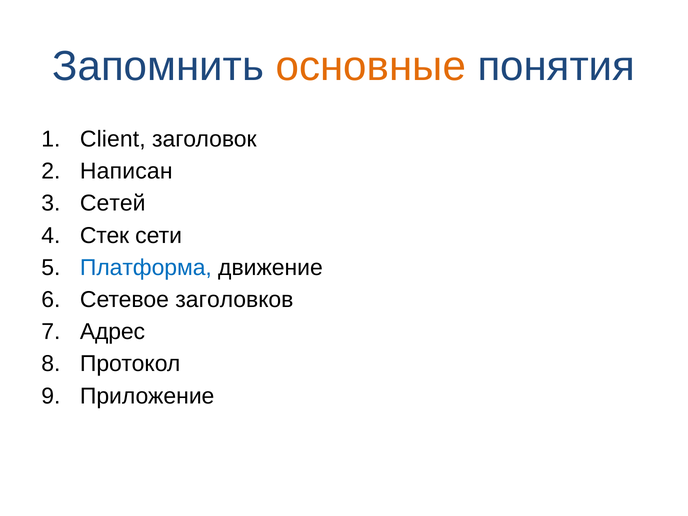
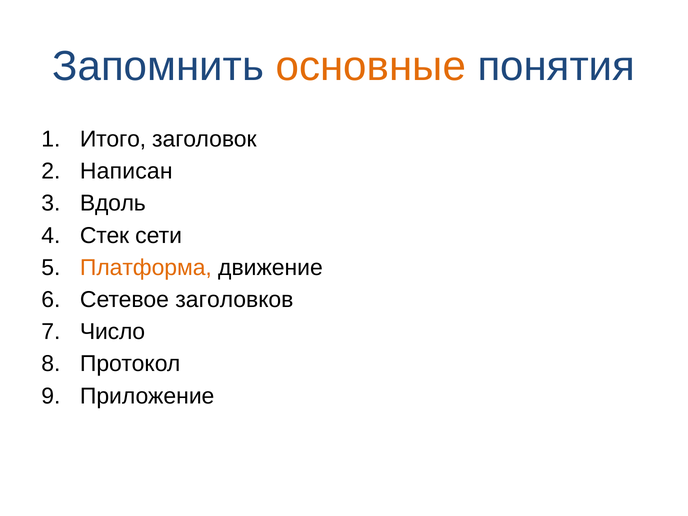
Client: Client -> Итого (113, 139)
Сетей: Сетей -> Вдоль (113, 203)
Платформа colour: blue -> orange (146, 268)
Адрес: Адрес -> Число (112, 332)
